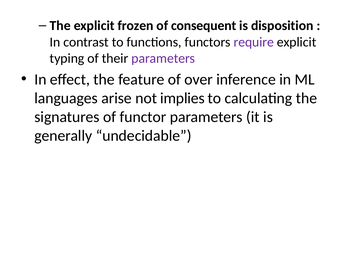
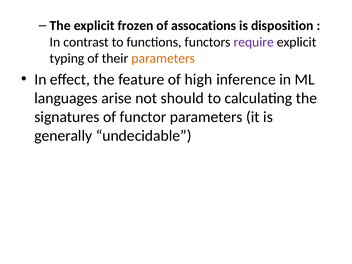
consequent: consequent -> assocations (204, 26)
parameters colour: purple -> orange (163, 58)
over: over -> high (198, 79)
implies: implies -> should (182, 98)
